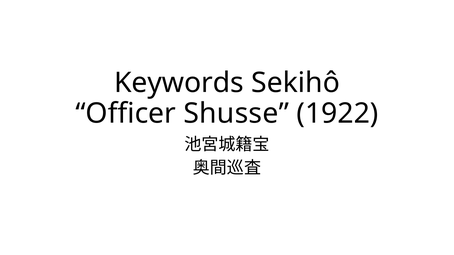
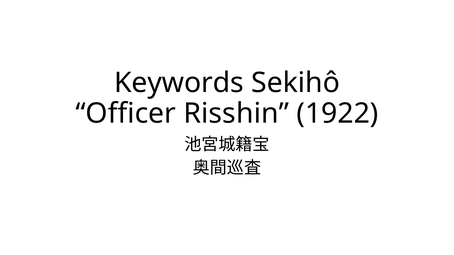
Shusse: Shusse -> Risshin (236, 113)
